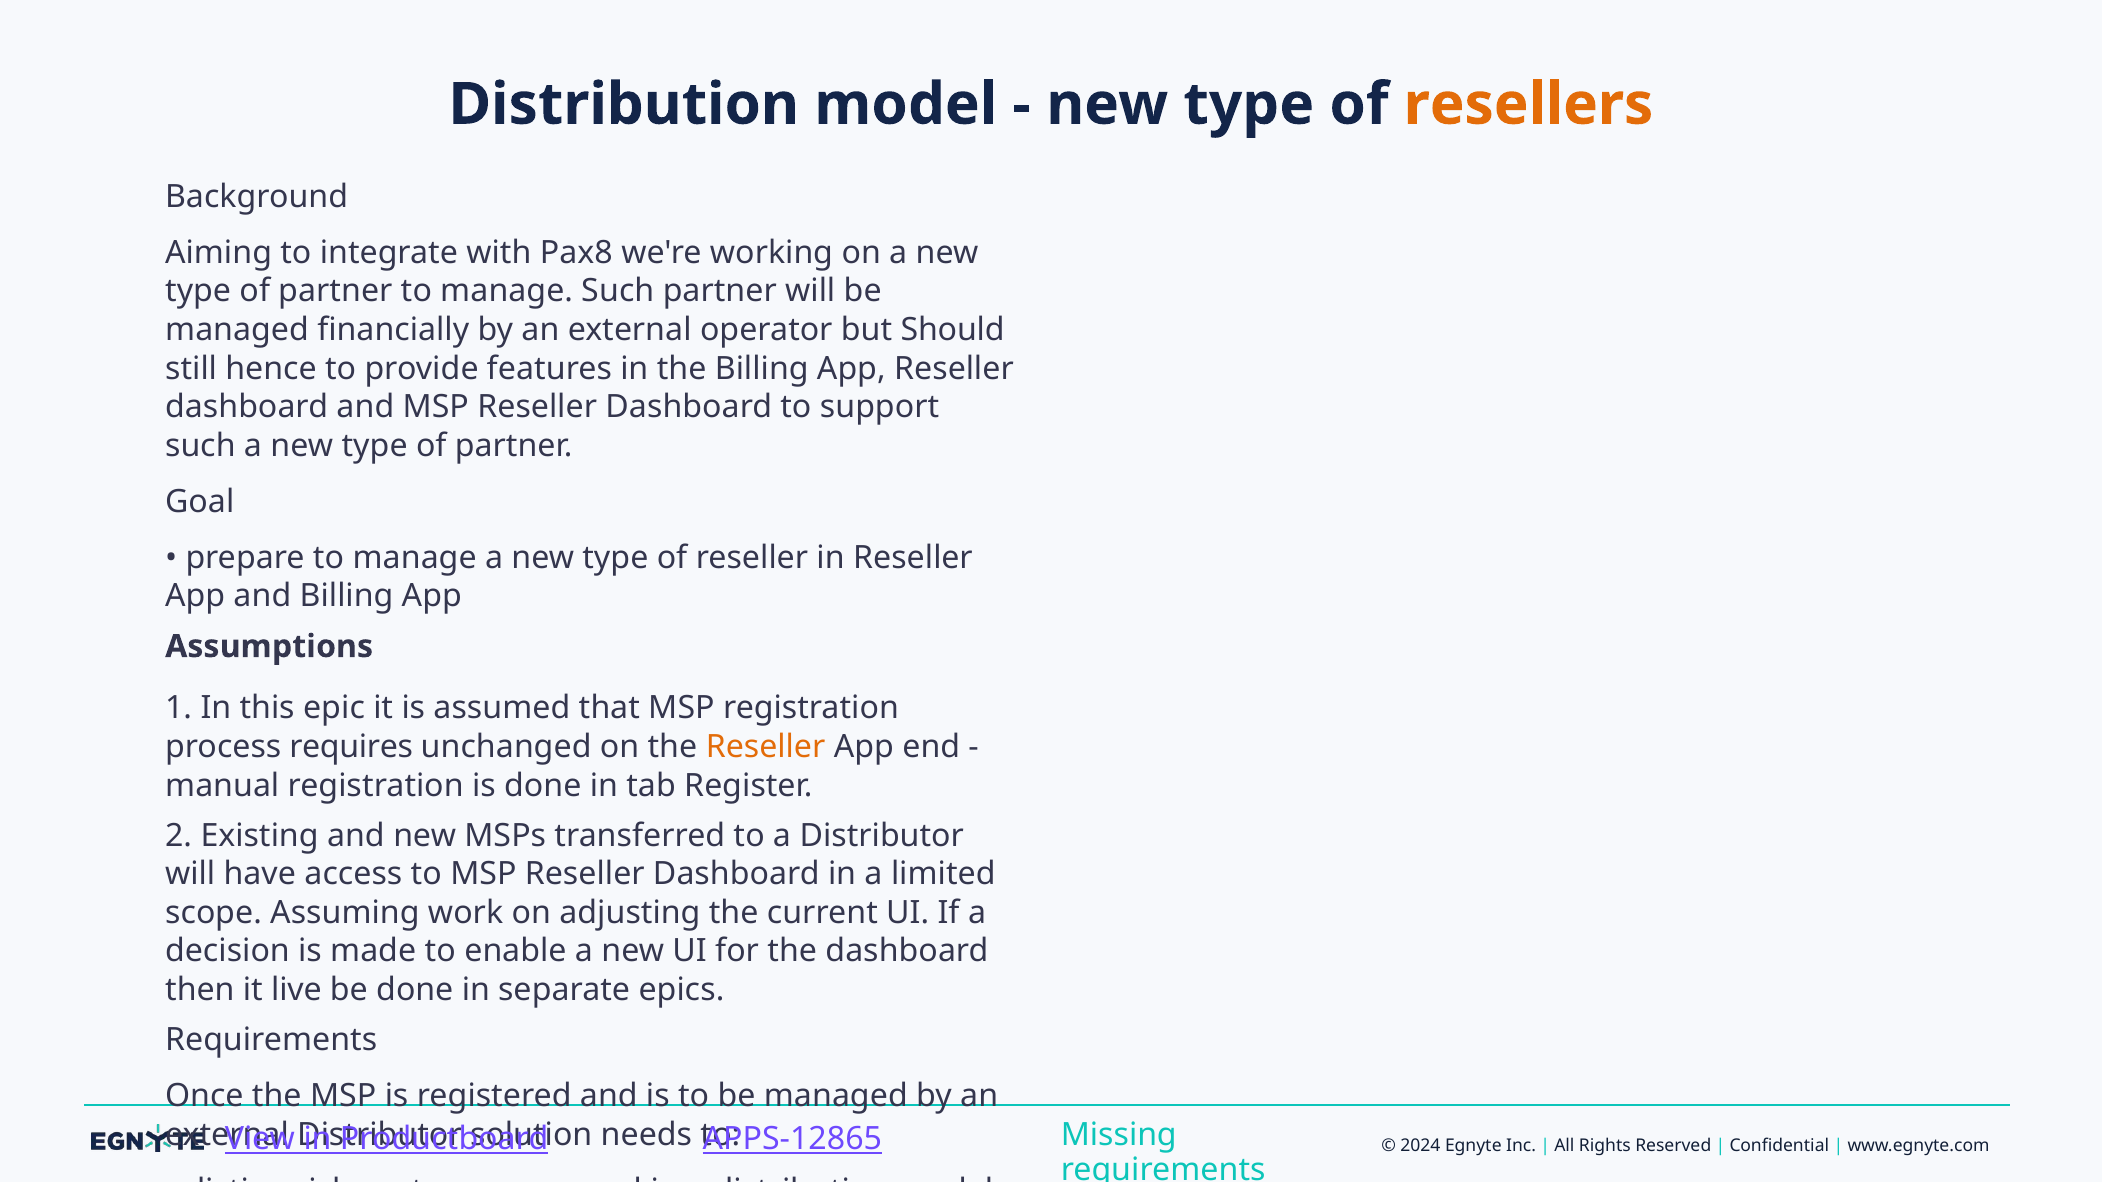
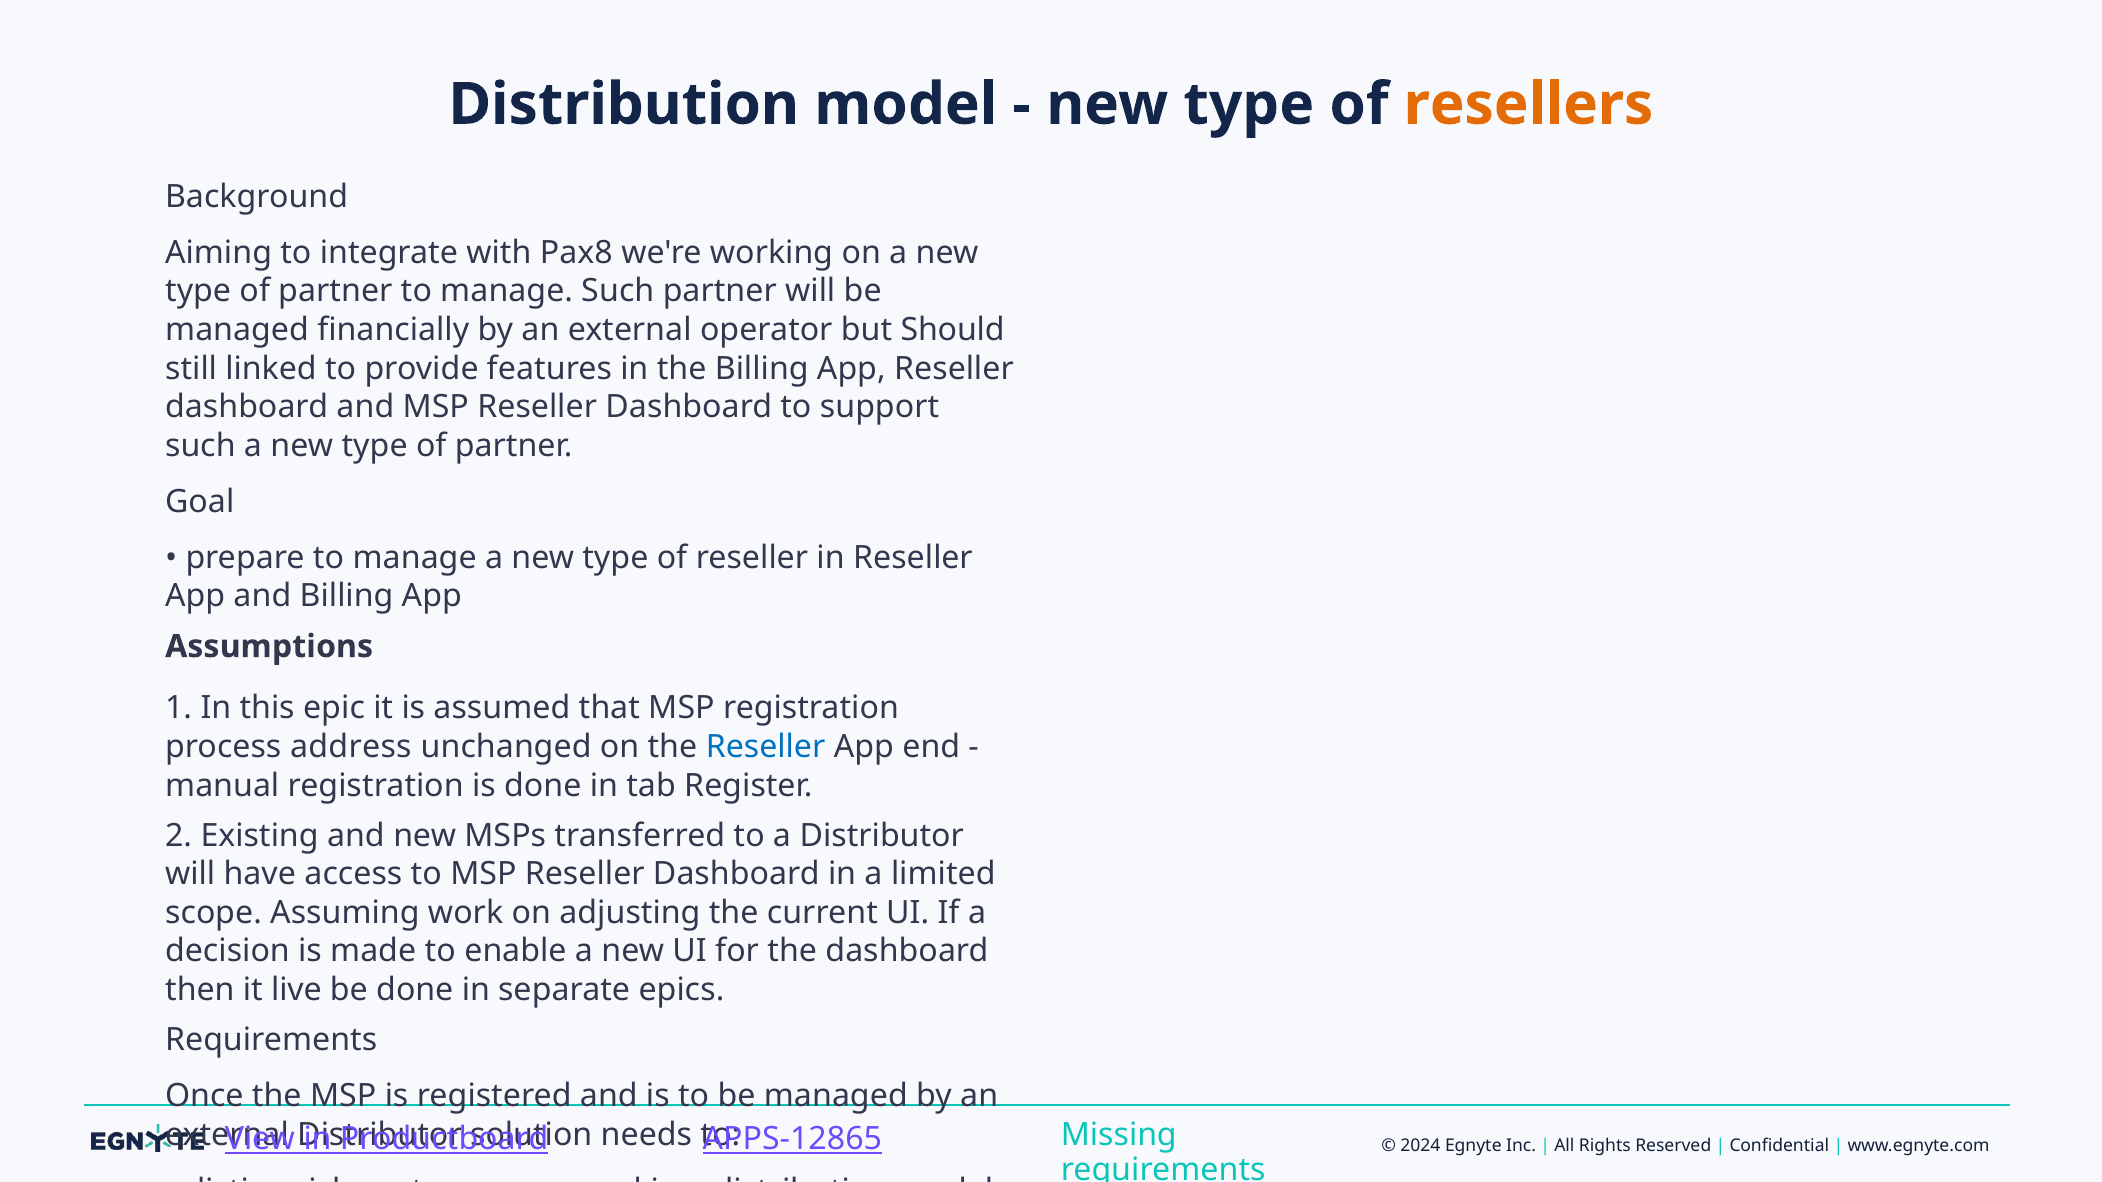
hence: hence -> linked (271, 369)
requires: requires -> address (351, 747)
Reseller colour: orange -> blue (766, 747)
